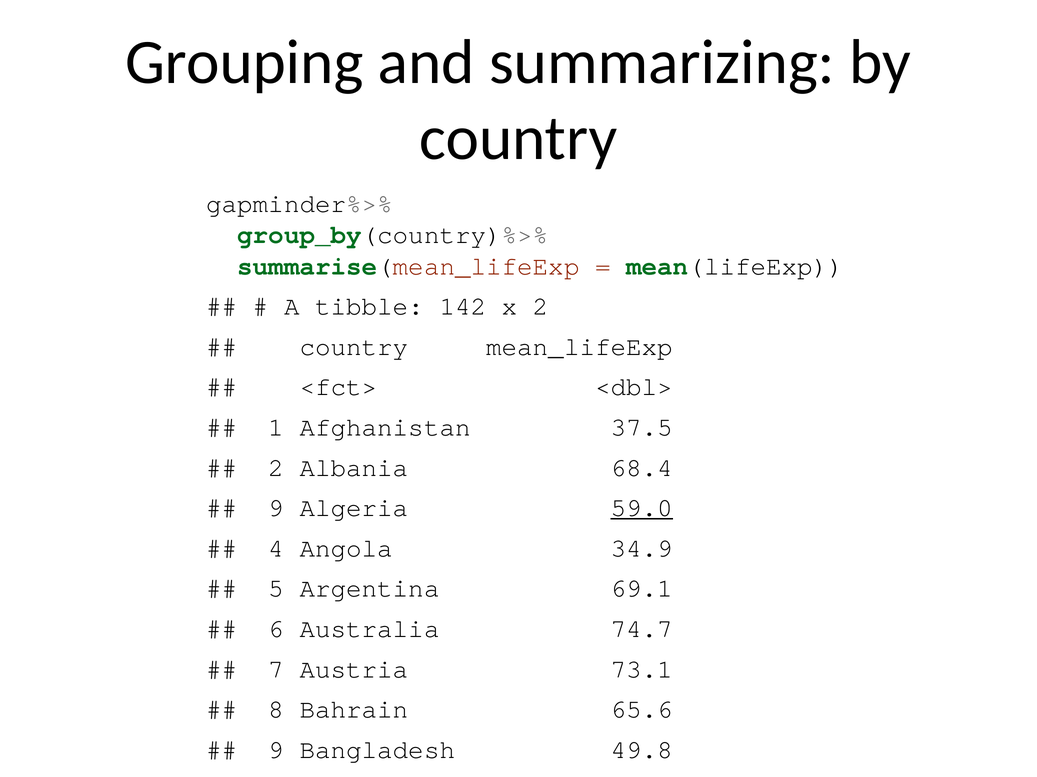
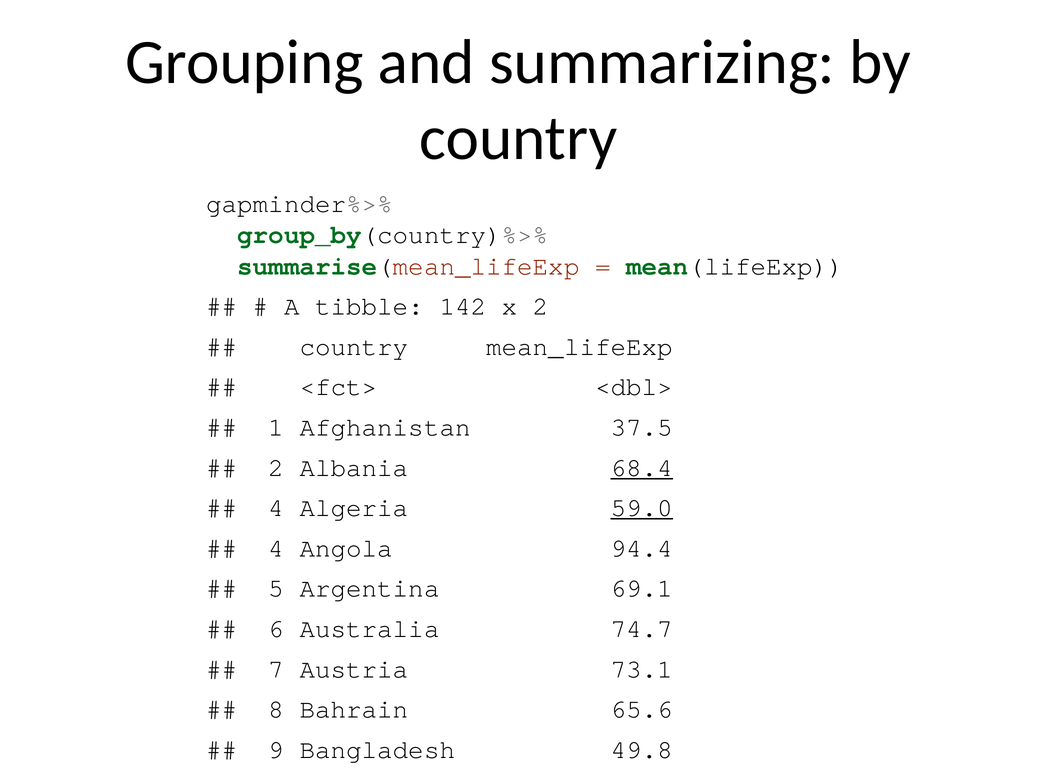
68.4 underline: none -> present (642, 468)
9: 9 -> 4 (276, 508)
34.9: 34.9 -> 94.4 (642, 549)
